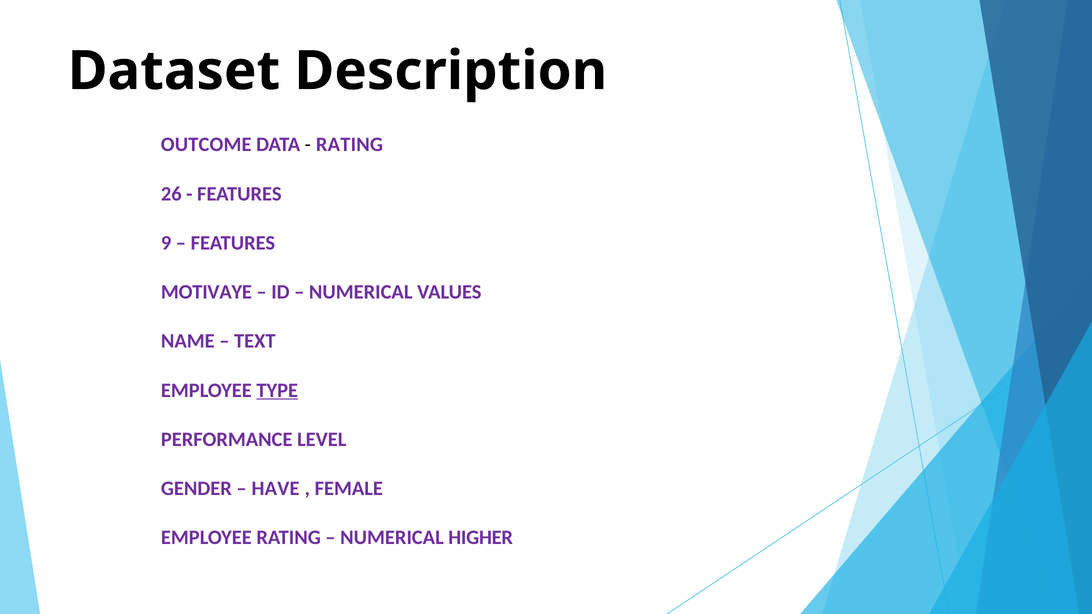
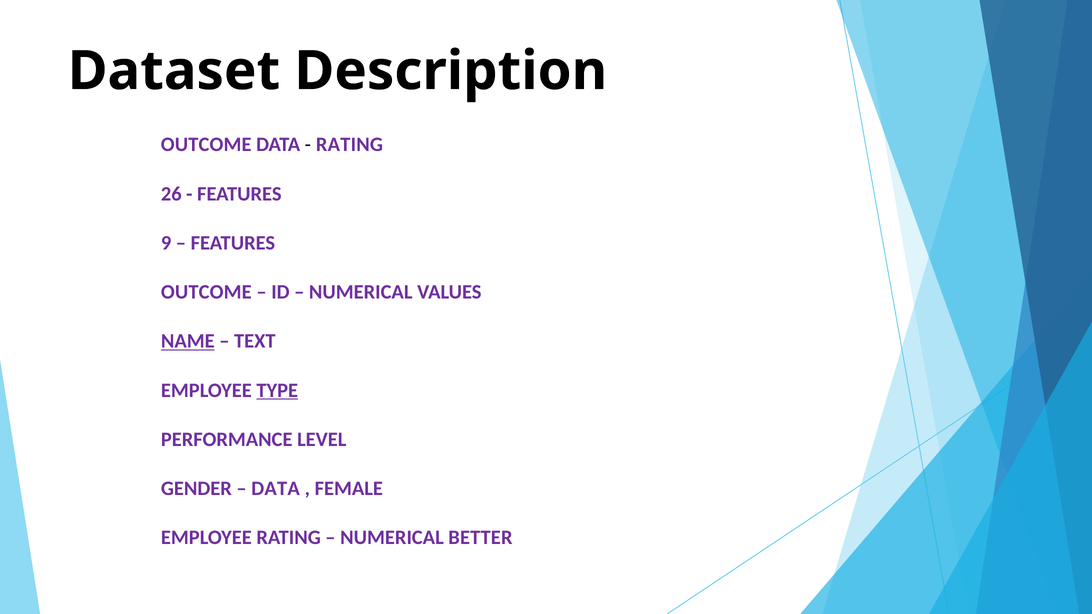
MOTIVAYE: MOTIVAYE -> OUTCOME (206, 292)
NAME underline: none -> present (188, 341)
HAVE: HAVE -> DATA (276, 489)
HIGHER: HIGHER -> BETTER (480, 538)
